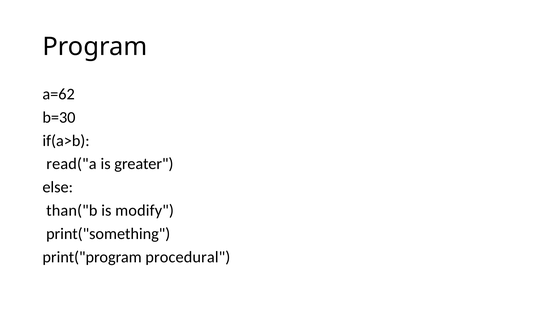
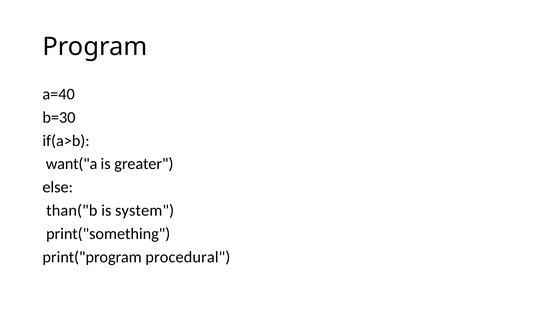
a=62: a=62 -> a=40 (59, 94)
read("a: read("a -> want("a (72, 164)
modify: modify -> system (145, 211)
